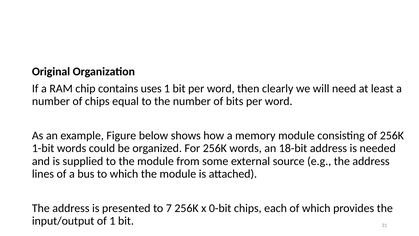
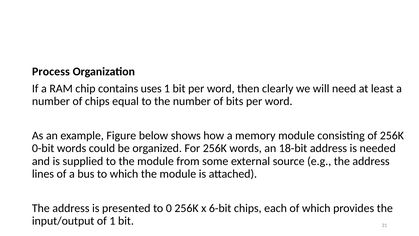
Original: Original -> Process (51, 71)
1-bit: 1-bit -> 0-bit (43, 148)
7: 7 -> 0 (169, 208)
0-bit: 0-bit -> 6-bit (220, 208)
